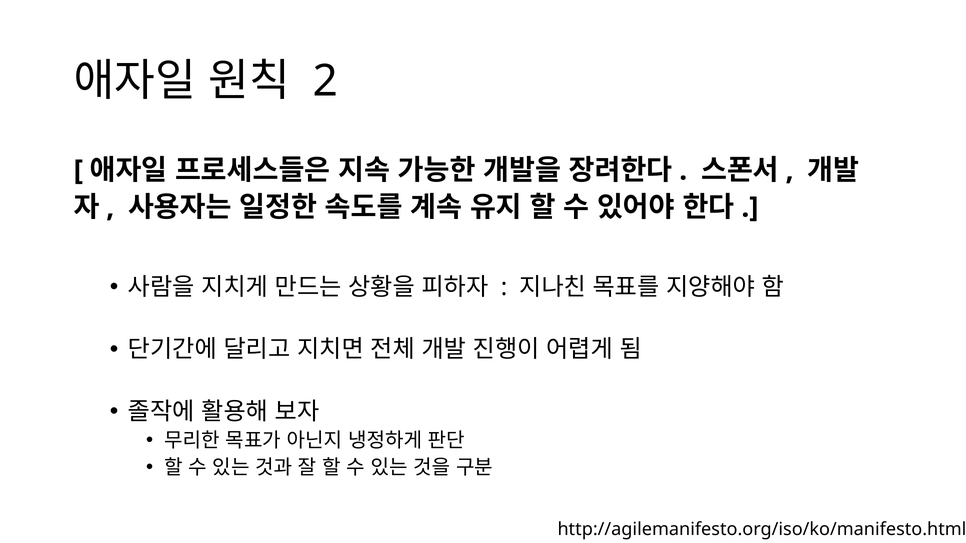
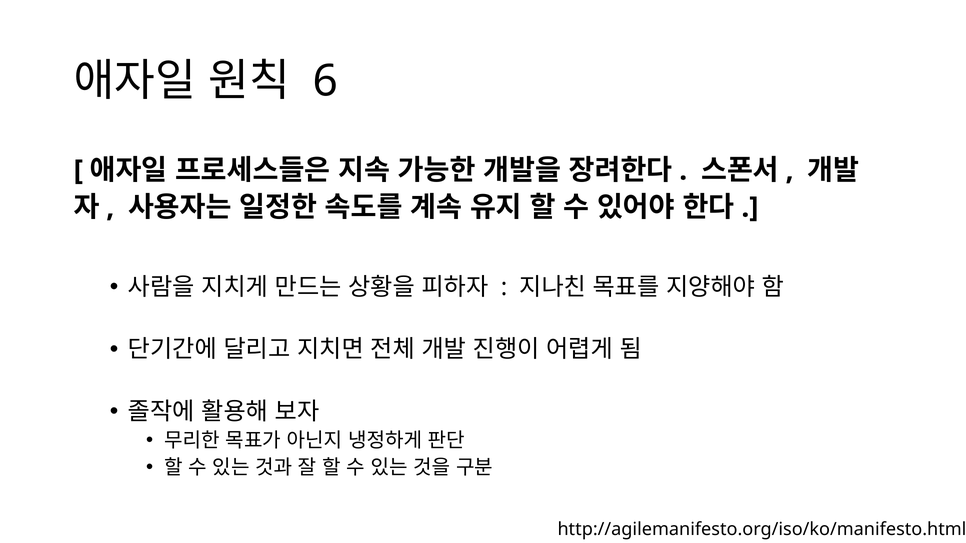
2: 2 -> 6 (326, 81)
